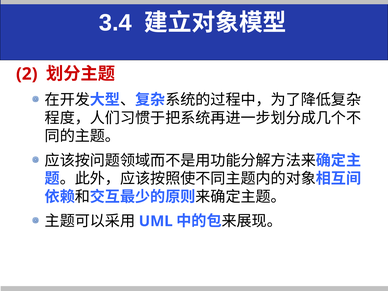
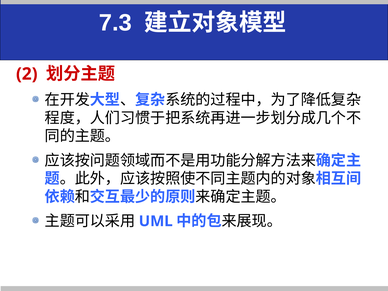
3.4: 3.4 -> 7.3 (115, 23)
